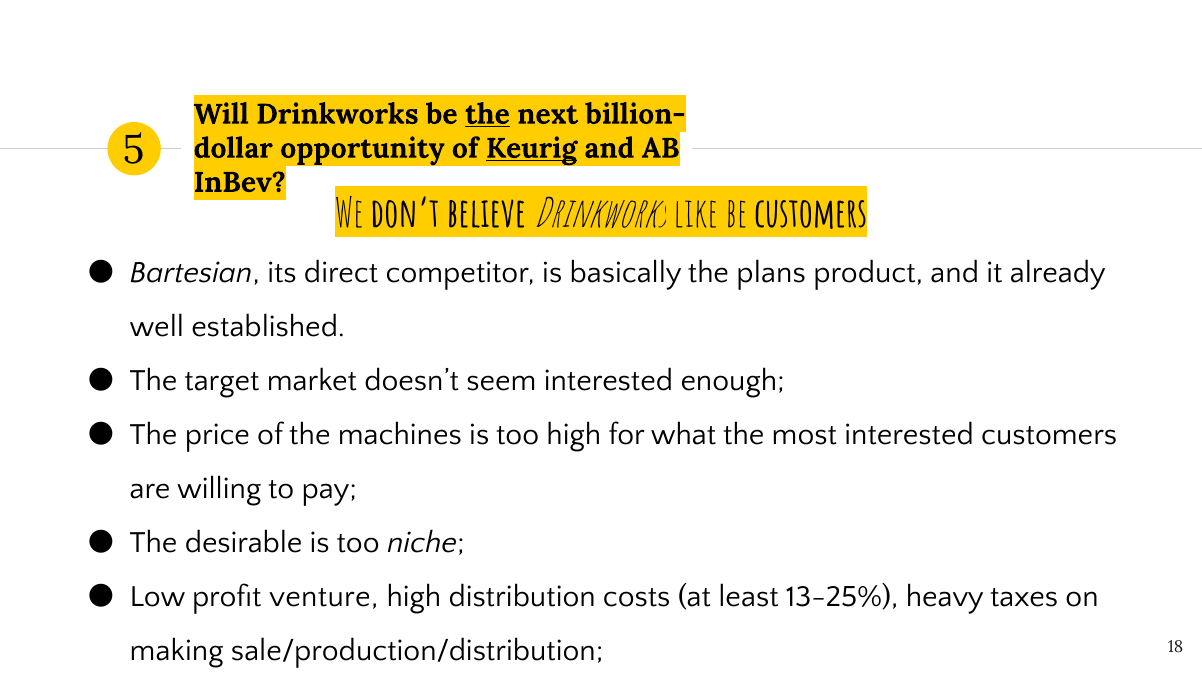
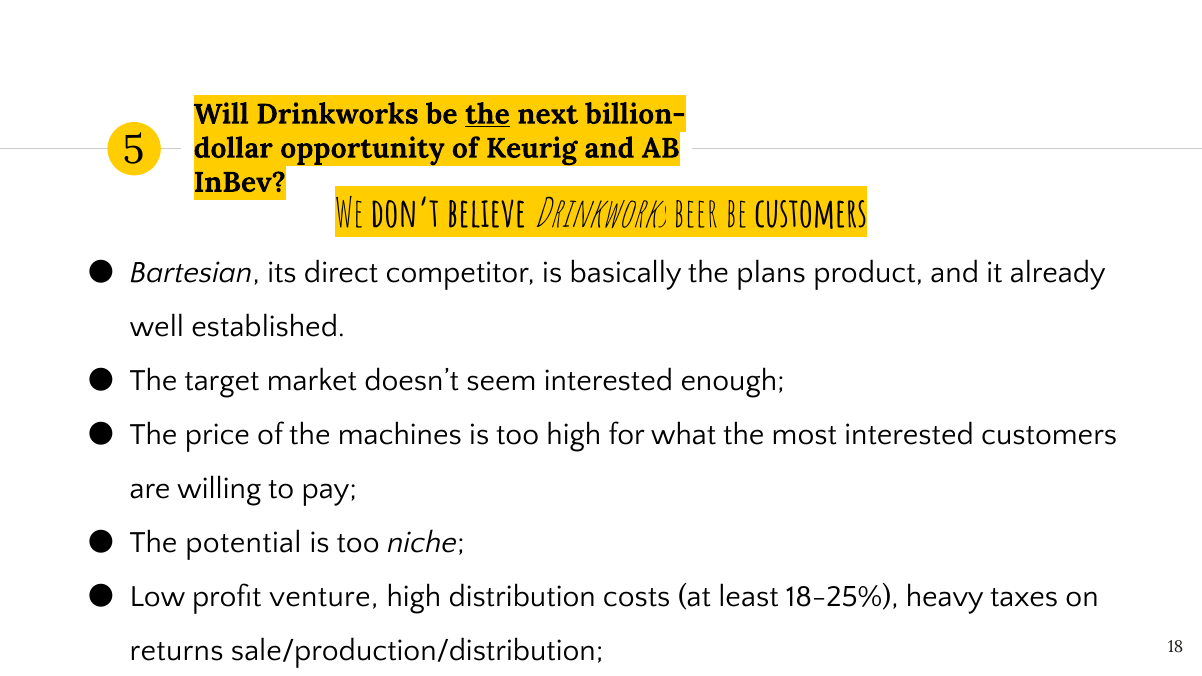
Keurig underline: present -> none (531, 148)
like: like -> beer (696, 214)
desirable: desirable -> potential (243, 543)
13-25%: 13-25% -> 18-25% (842, 597)
making: making -> returns (177, 651)
